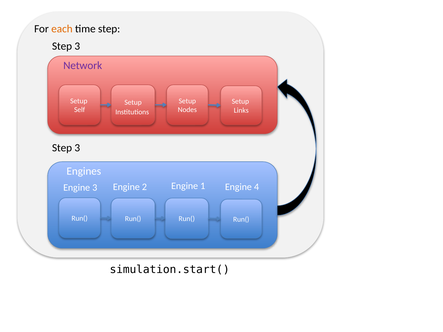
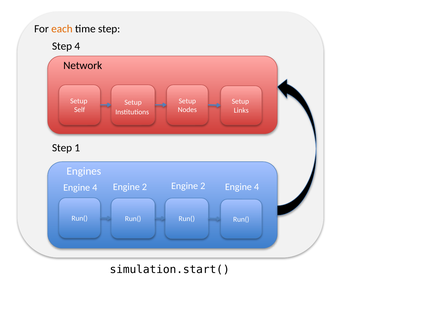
3: 3 -> 4 (77, 46)
Network colour: purple -> black (83, 66)
3: 3 -> 1 (77, 148)
3: 3 -> 4 (95, 188)
2 Engine 1: 1 -> 2 (203, 186)
